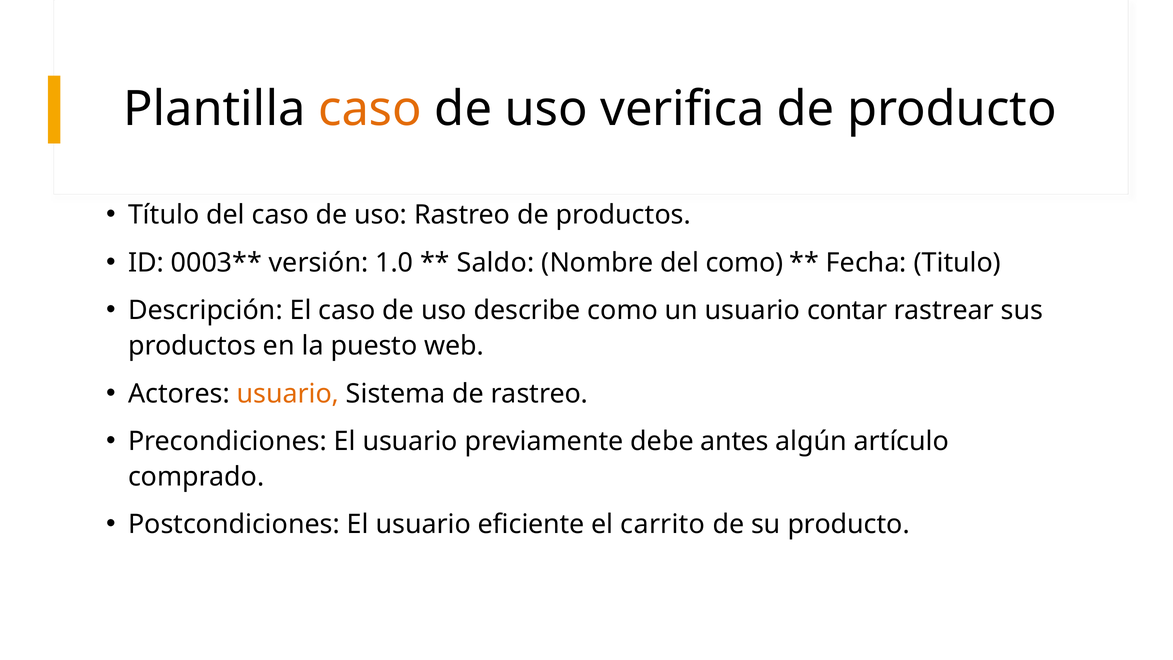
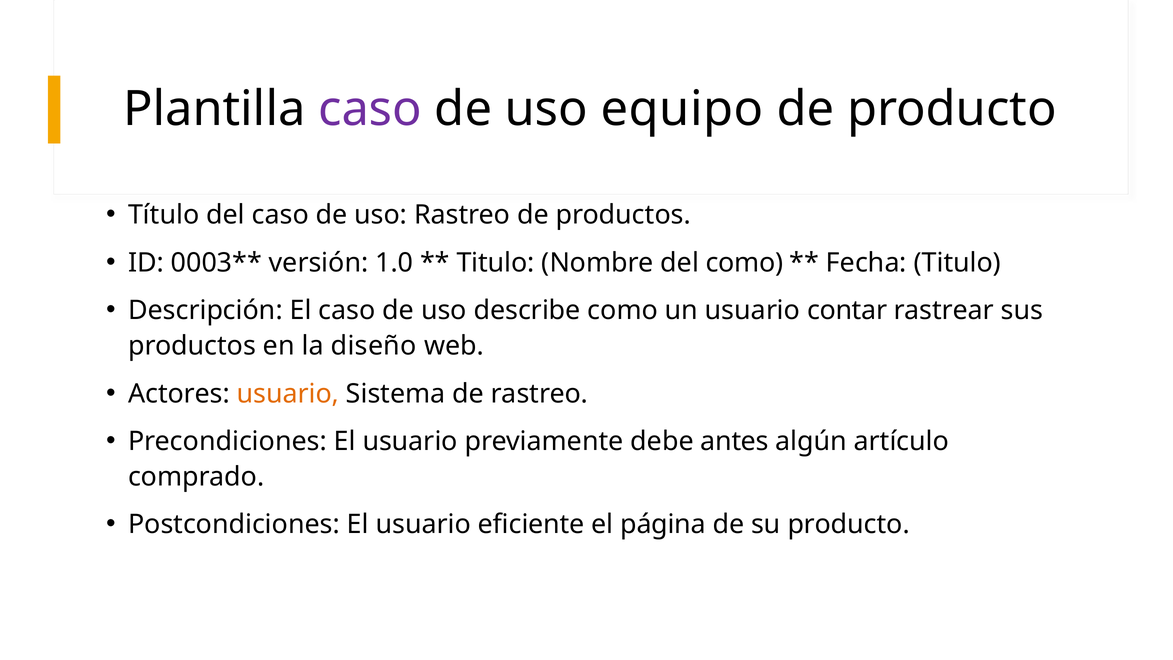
caso colour: orange -> purple (370, 109)
verifica: verifica -> equipo (682, 109)
Saldo: Saldo -> Titulo (496, 263)
puesto: puesto -> diseño (374, 346)
carrito: carrito -> página (663, 524)
